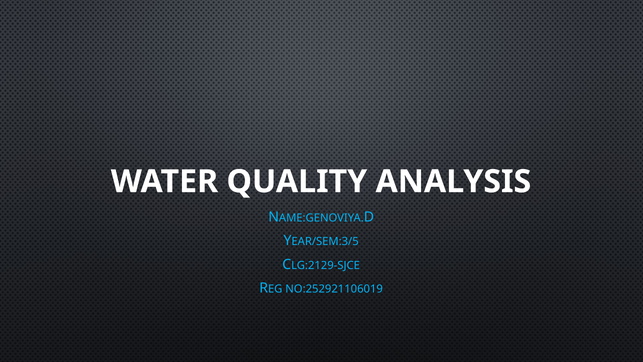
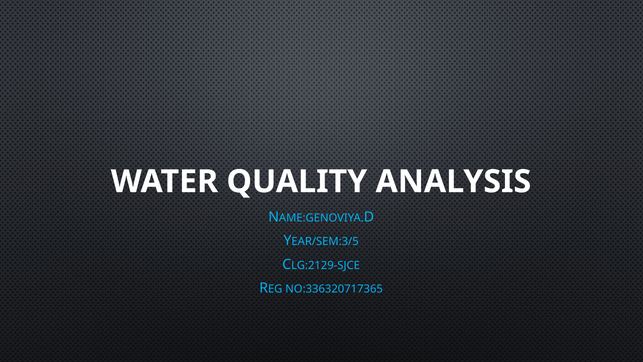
NO:252921106019: NO:252921106019 -> NO:336320717365 (334, 289)
